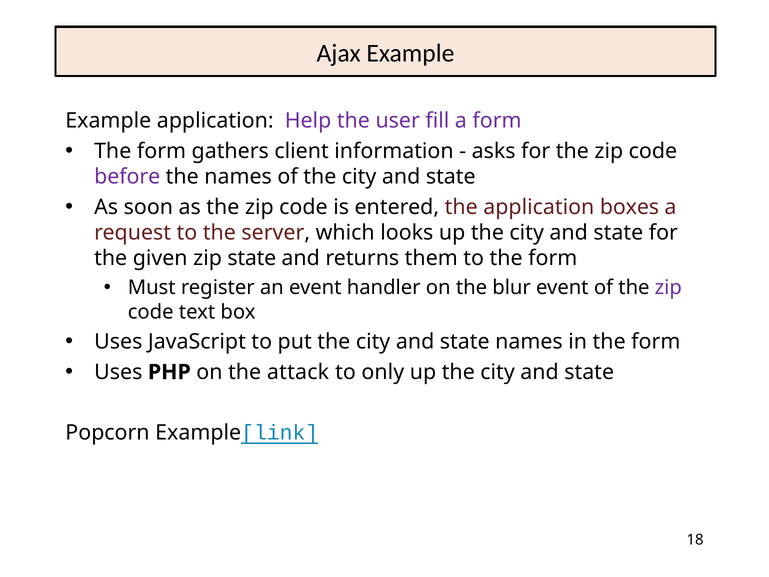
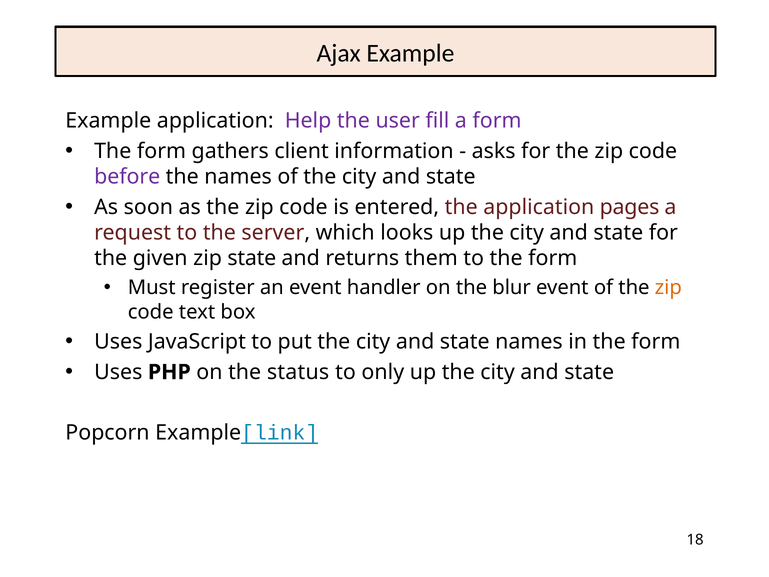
boxes: boxes -> pages (630, 207)
zip colour: purple -> orange (668, 287)
attack: attack -> status (298, 372)
